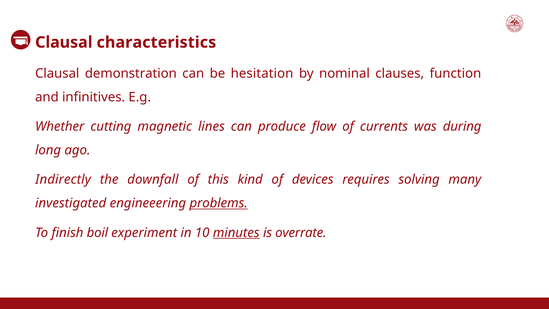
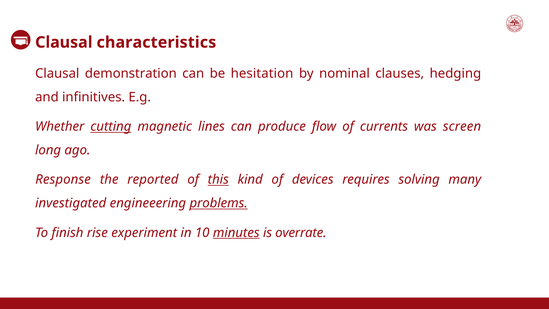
function: function -> hedging (455, 73)
cutting underline: none -> present (111, 126)
during: during -> screen (462, 126)
Indirectly: Indirectly -> Response (63, 180)
downfall: downfall -> reported (153, 180)
this underline: none -> present (218, 180)
boil: boil -> rise (97, 233)
